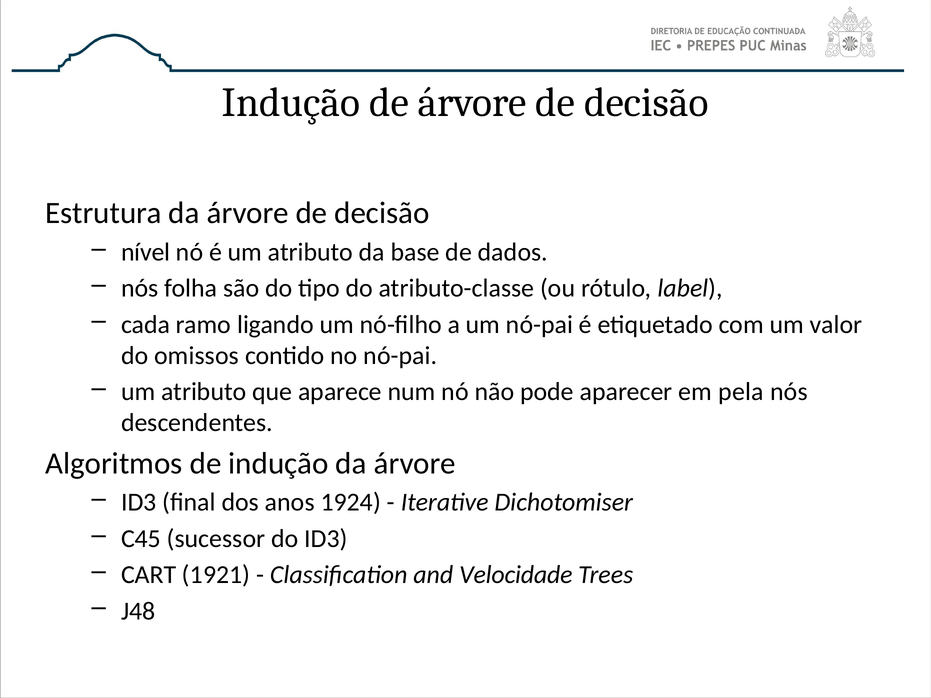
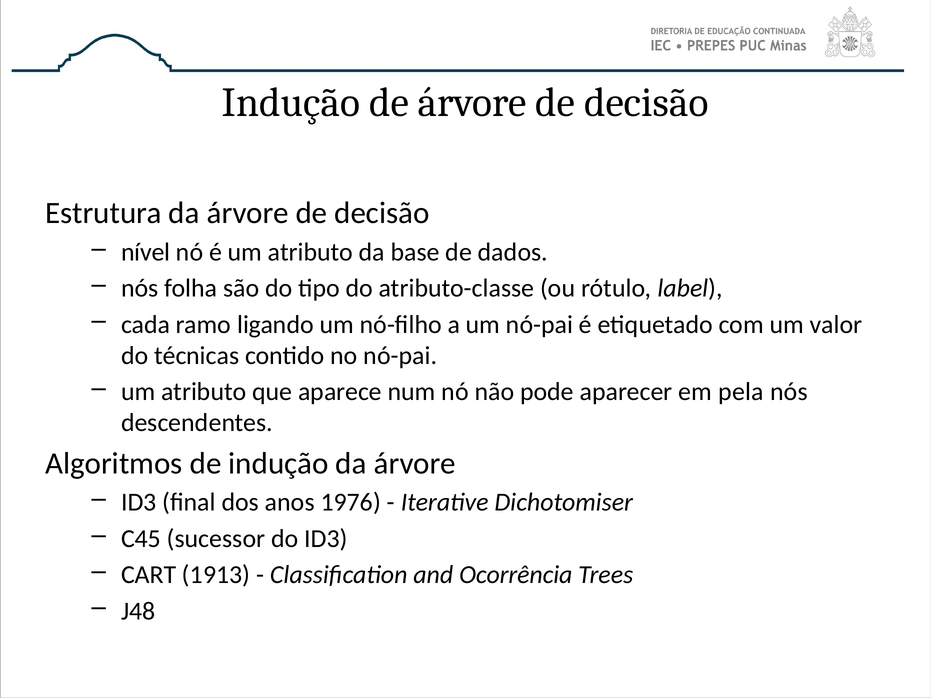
omissos: omissos -> técnicas (197, 356)
1924: 1924 -> 1976 (351, 503)
1921: 1921 -> 1913 (216, 575)
Velocidade: Velocidade -> Ocorrência (516, 575)
